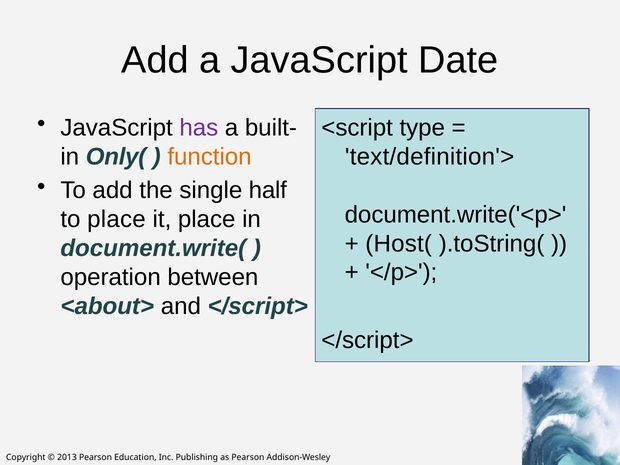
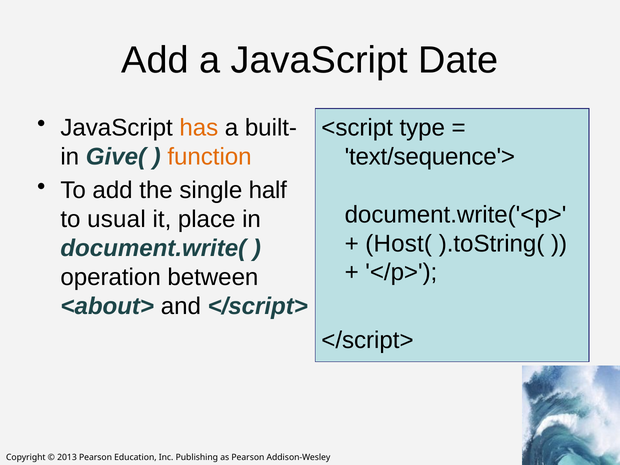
has colour: purple -> orange (199, 128)
Only(: Only( -> Give( (116, 157)
text/definition'>: text/definition'> -> text/sequence'> (430, 157)
to place: place -> usual (116, 219)
